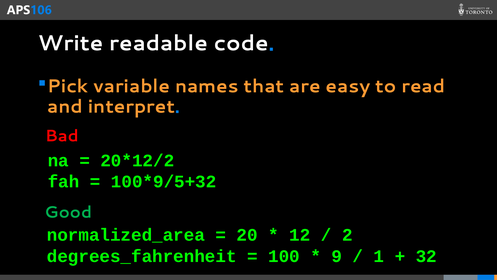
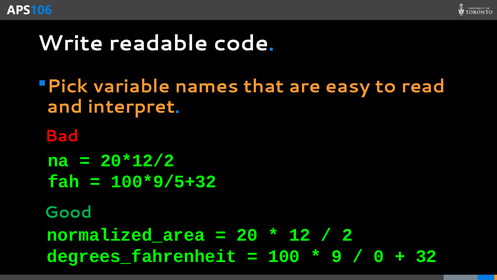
1: 1 -> 0 (379, 256)
